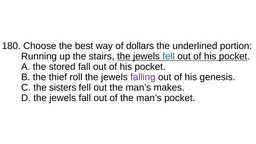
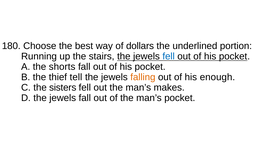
stored: stored -> shorts (62, 67)
roll: roll -> tell (76, 77)
falling colour: purple -> orange (143, 77)
genesis: genesis -> enough (217, 77)
